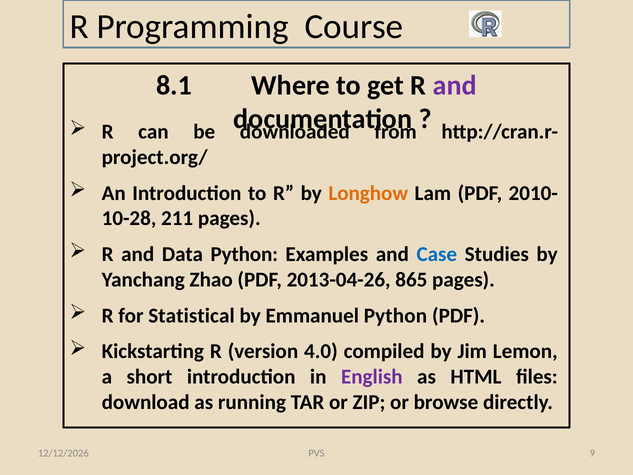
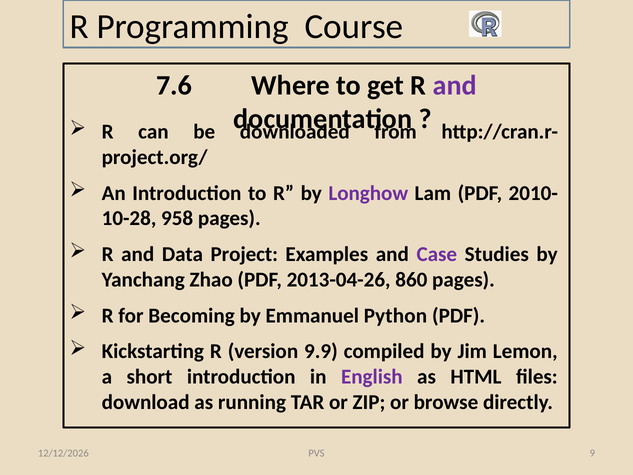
8.1: 8.1 -> 7.6 (174, 85)
Longhow colour: orange -> purple (368, 193)
211: 211 -> 958 (177, 218)
Data Python: Python -> Project (244, 254)
Case colour: blue -> purple (437, 254)
865: 865 -> 860 (411, 280)
Statistical: Statistical -> Becoming (192, 315)
4.0: 4.0 -> 9.9 (321, 351)
